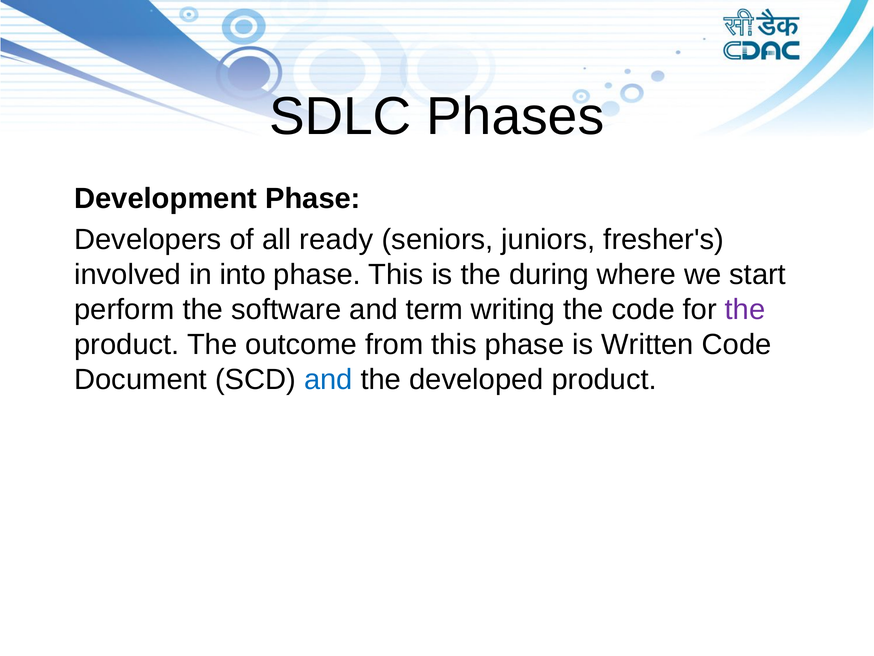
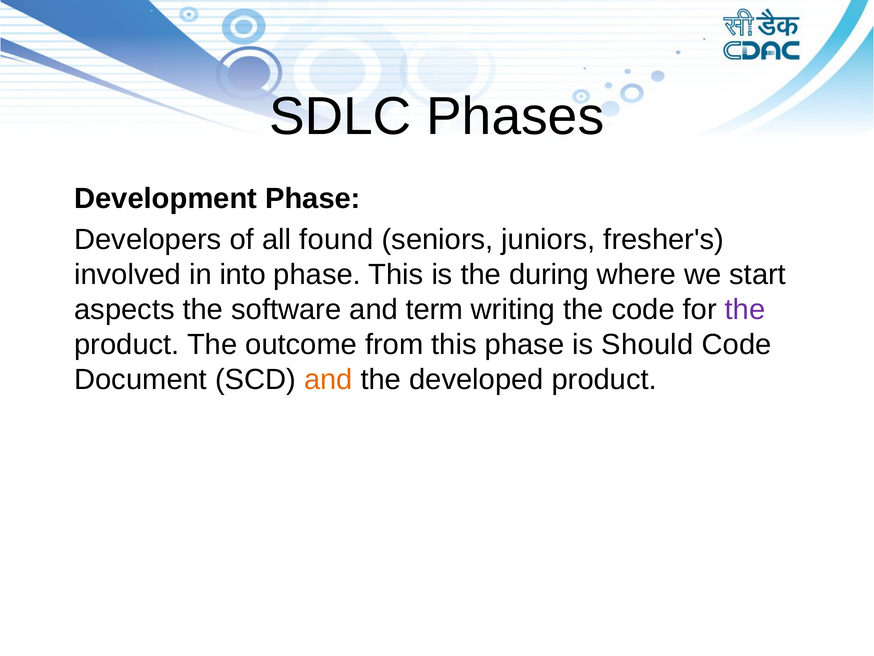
ready: ready -> found (336, 239)
perform: perform -> aspects (124, 309)
Written: Written -> Should (647, 344)
and colour: blue -> orange (328, 379)
